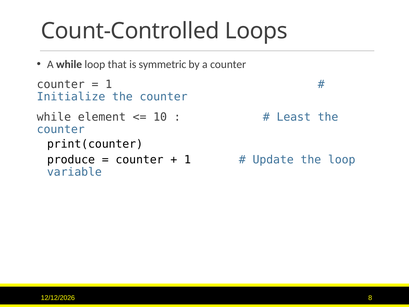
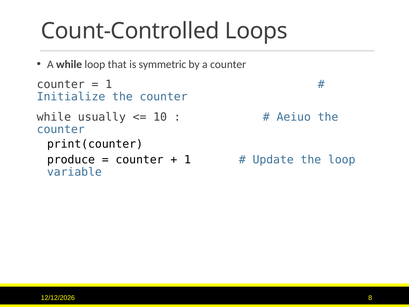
element: element -> usually (102, 117)
Least: Least -> Aeiuo (294, 117)
